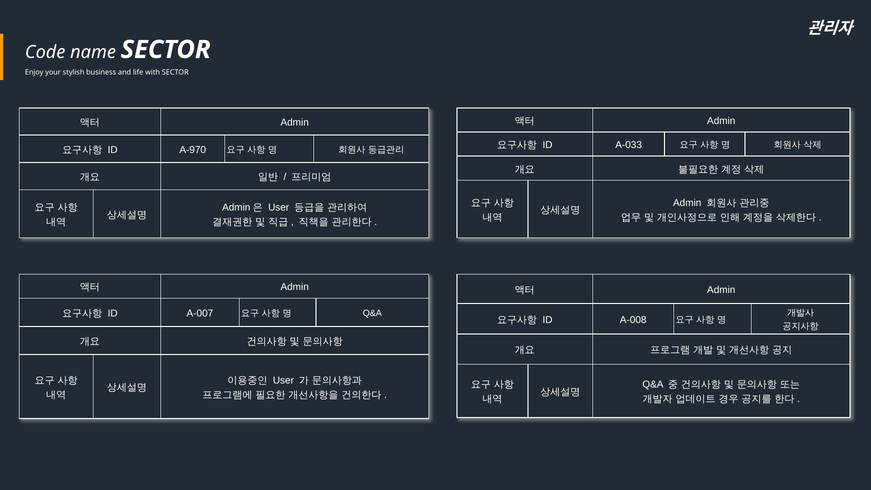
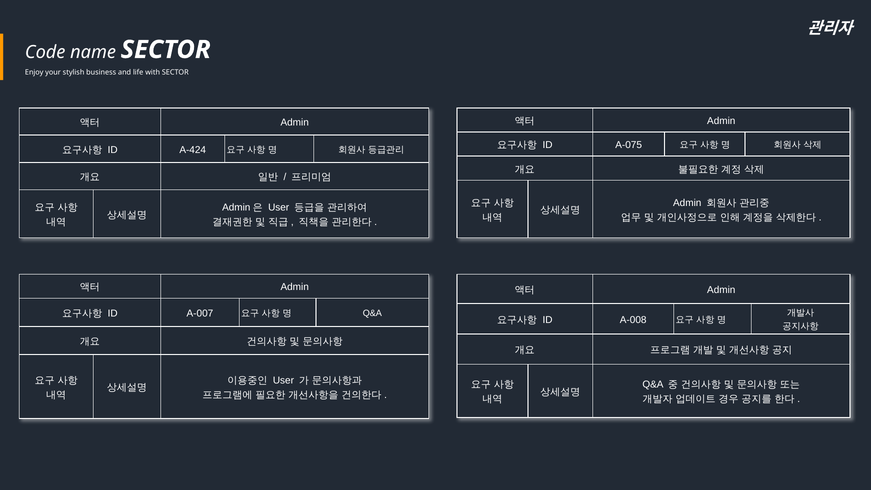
A-033: A-033 -> A-075 (629, 145)
A-970: A-970 -> A-424 (193, 150)
